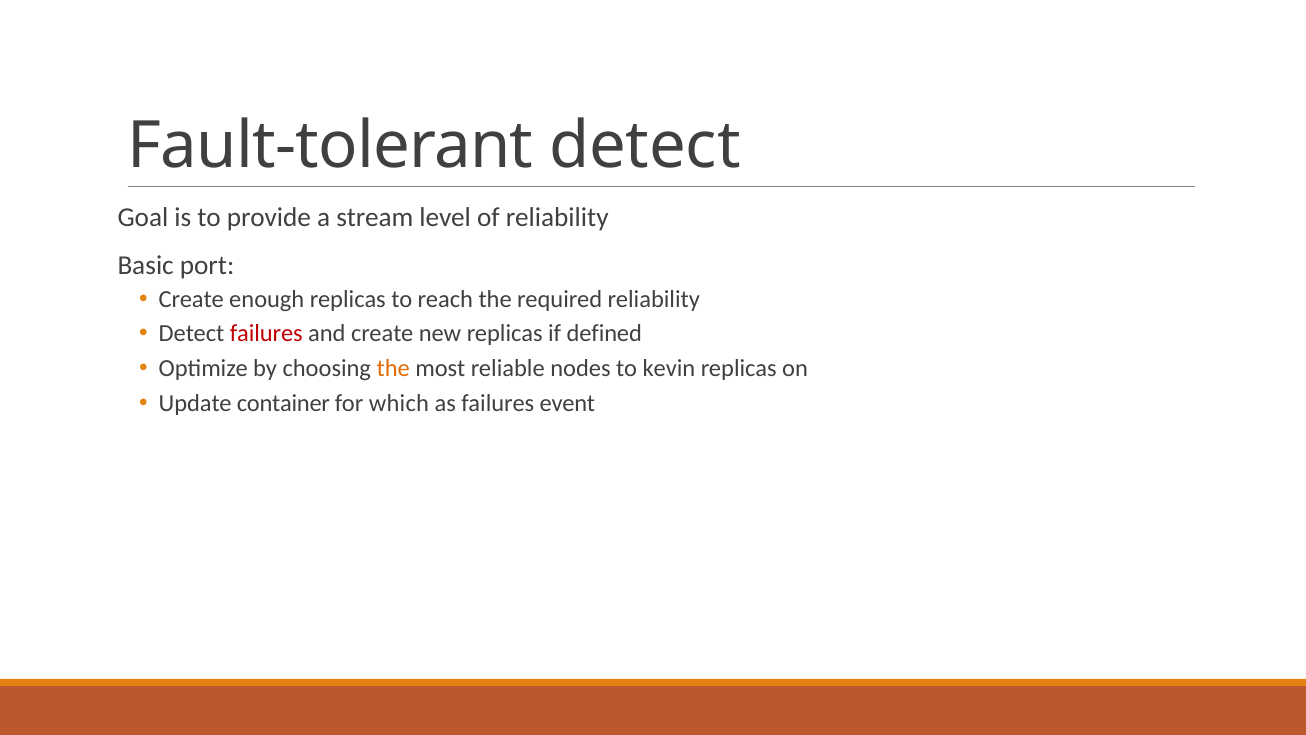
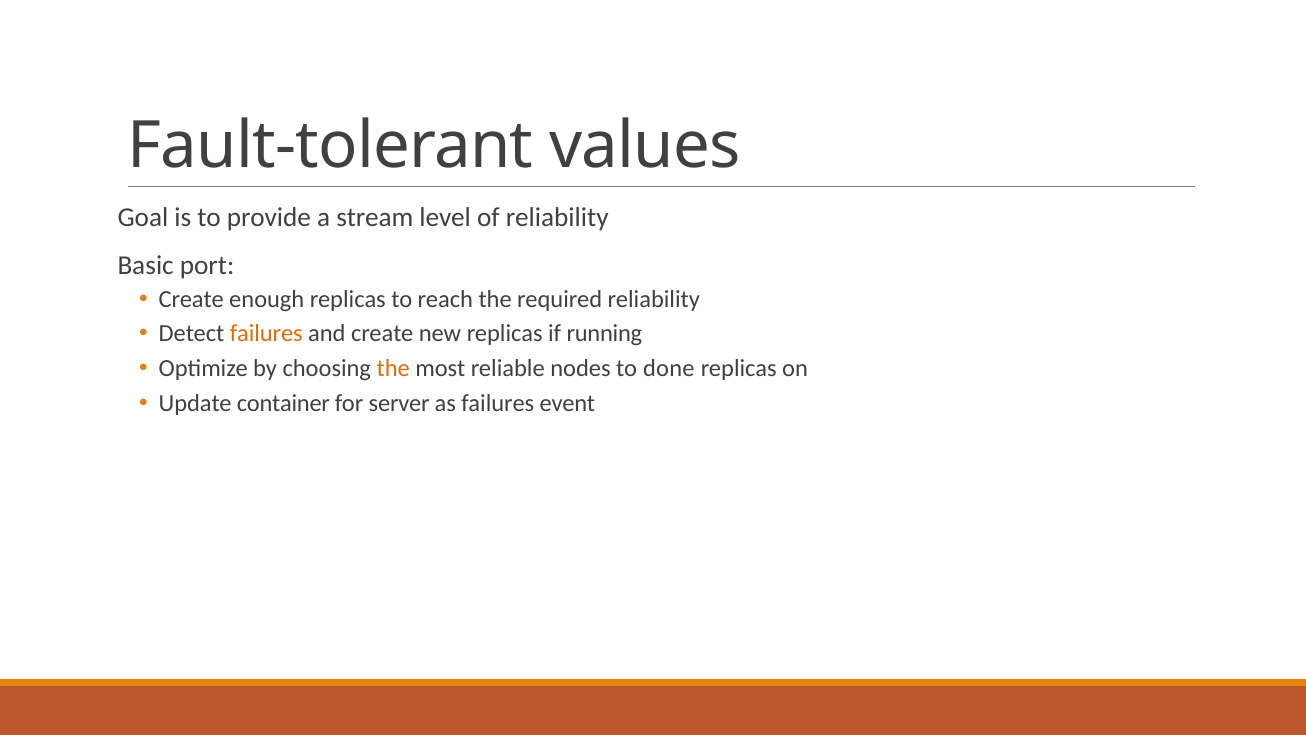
Fault-tolerant detect: detect -> values (645, 146)
failures colour: red -> orange (266, 334)
defined: defined -> running (604, 334)
kevin: kevin -> done (669, 368)
which: which -> server (399, 403)
